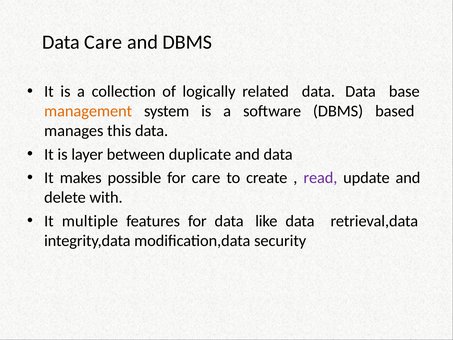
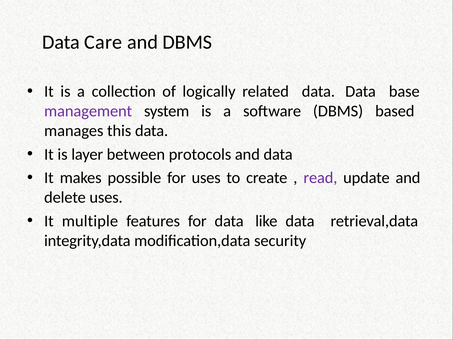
management colour: orange -> purple (88, 111)
duplicate: duplicate -> protocols (200, 154)
for care: care -> uses (206, 178)
delete with: with -> uses (106, 197)
